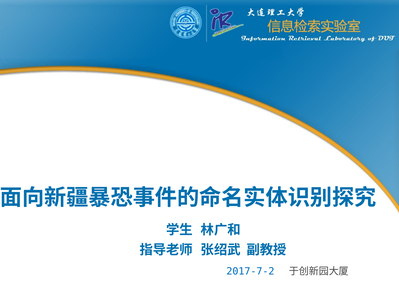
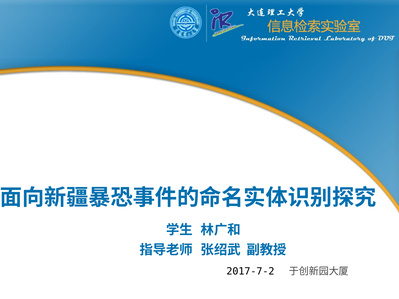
2017-7-2 colour: blue -> black (250, 272)
